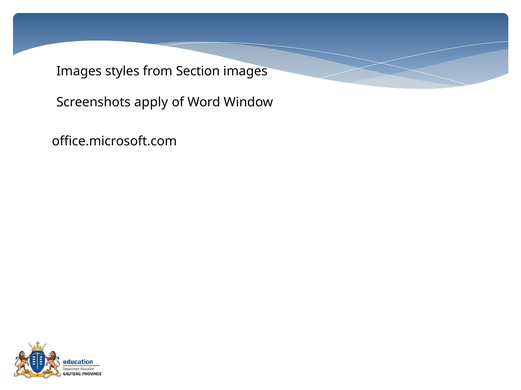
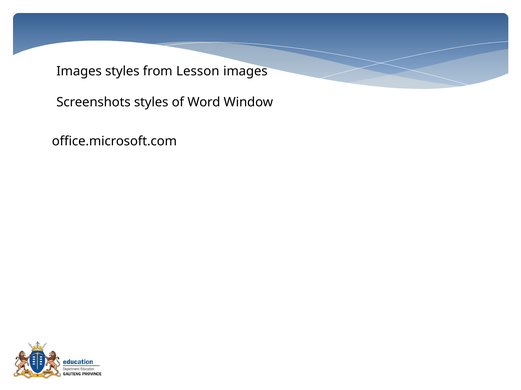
Section: Section -> Lesson (198, 71)
Screenshots apply: apply -> styles (151, 103)
